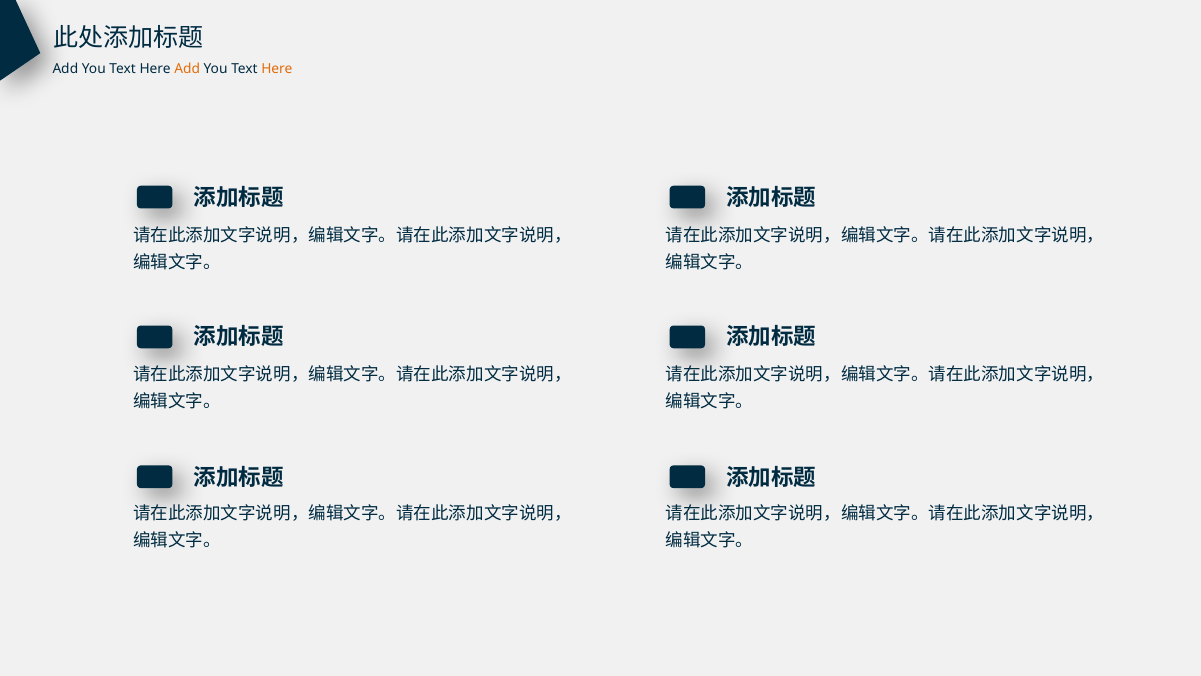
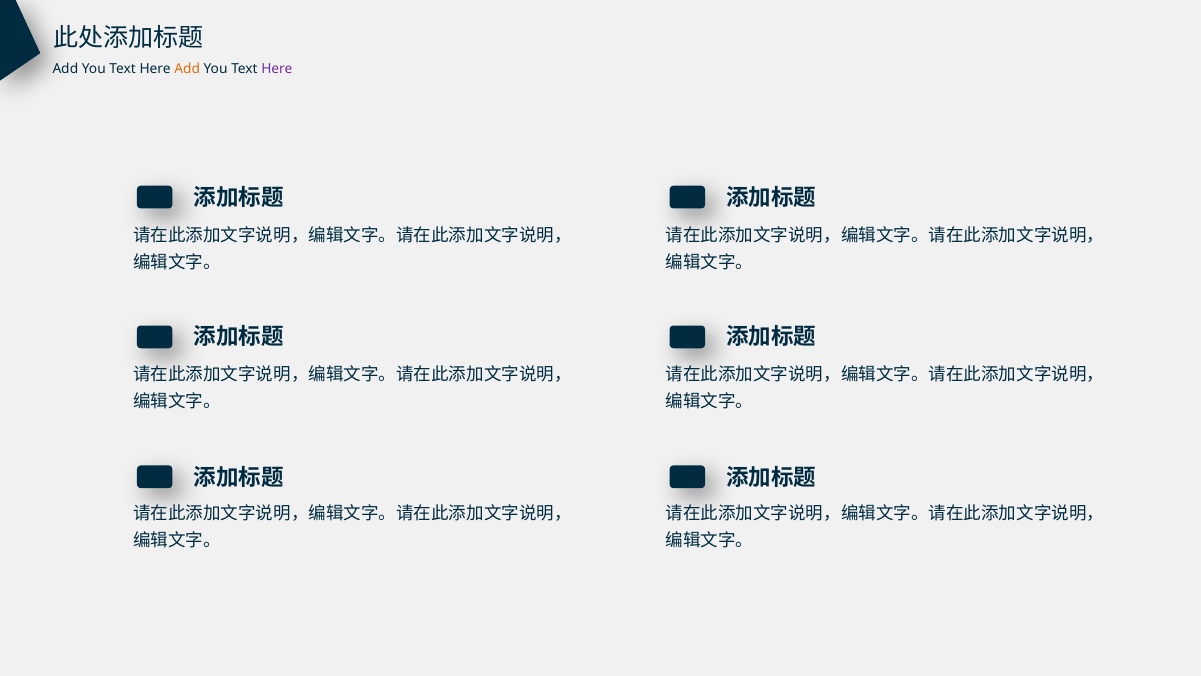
Here colour: orange -> purple (277, 69)
